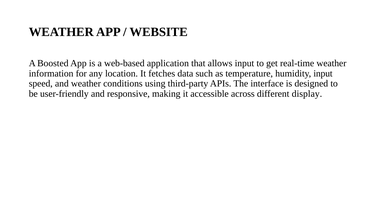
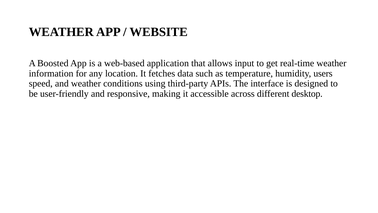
humidity input: input -> users (323, 73)
display: display -> desktop (307, 94)
